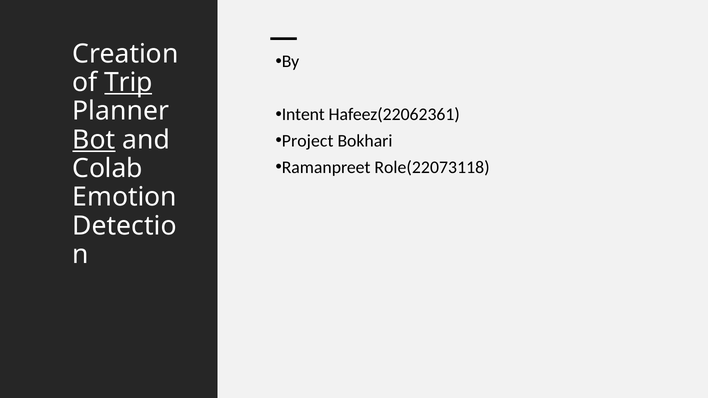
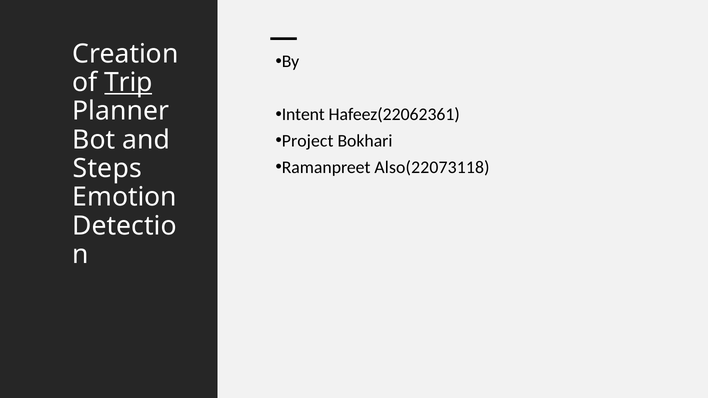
Bot underline: present -> none (94, 140)
Role(22073118: Role(22073118 -> Also(22073118 (432, 167)
Colab: Colab -> Steps (107, 169)
